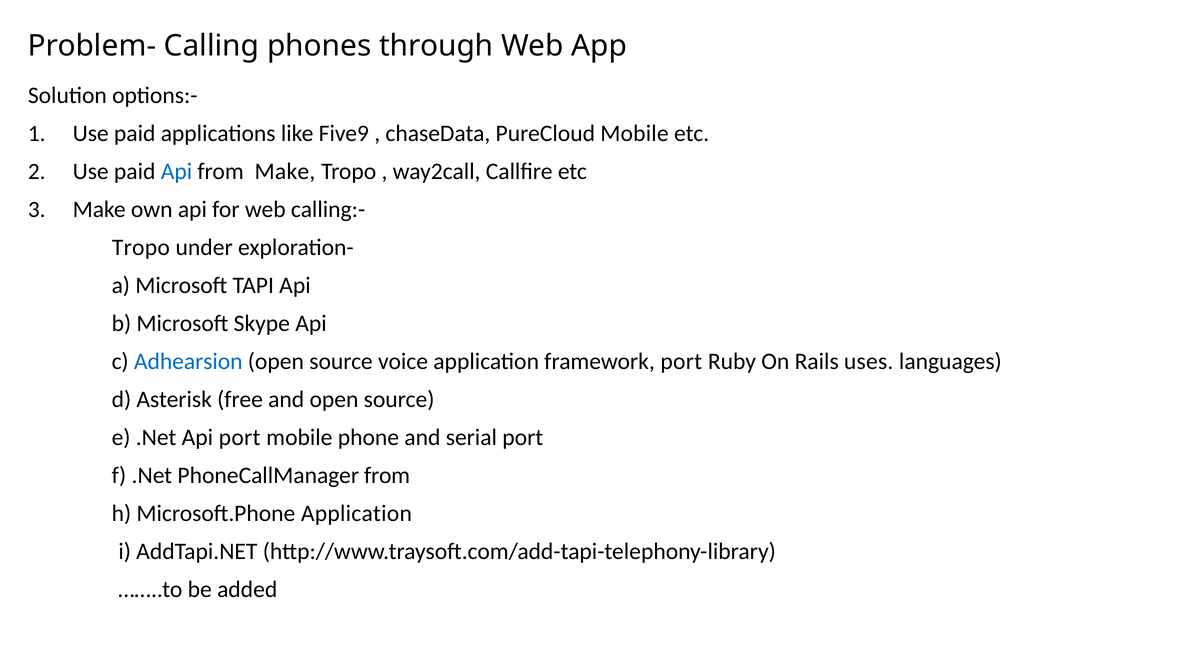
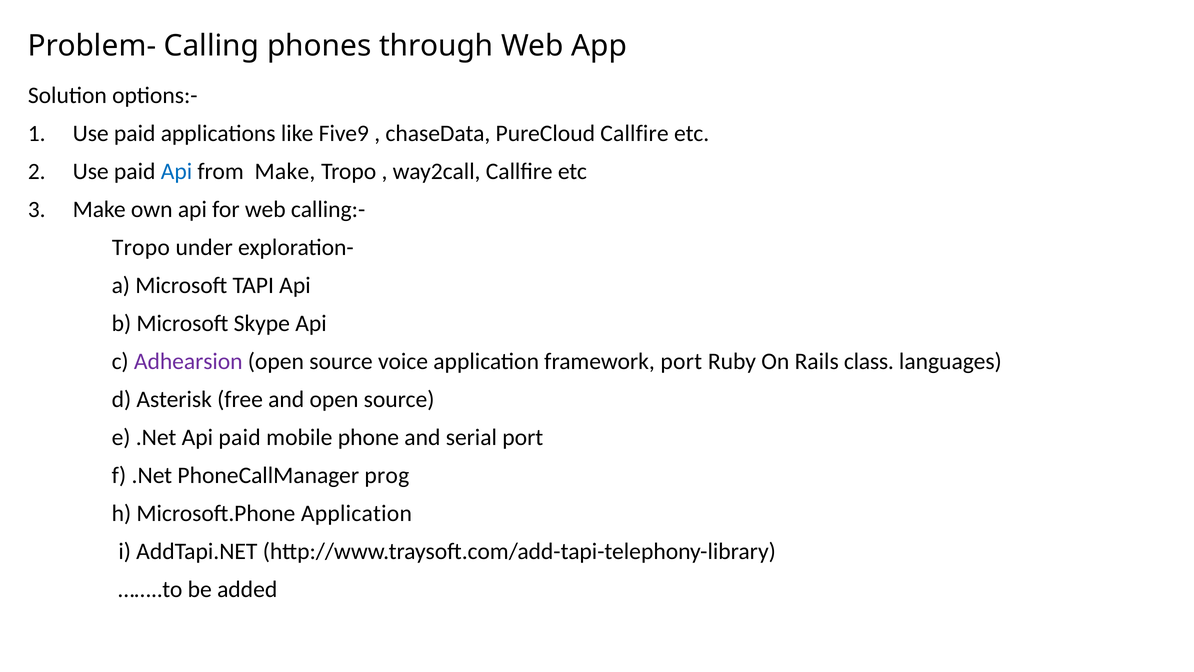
PureCloud Mobile: Mobile -> Callfire (634, 133)
Adhearsion colour: blue -> purple (188, 361)
uses: uses -> class (869, 361)
Api port: port -> paid (240, 437)
PhoneCallManager from: from -> prog (387, 475)
